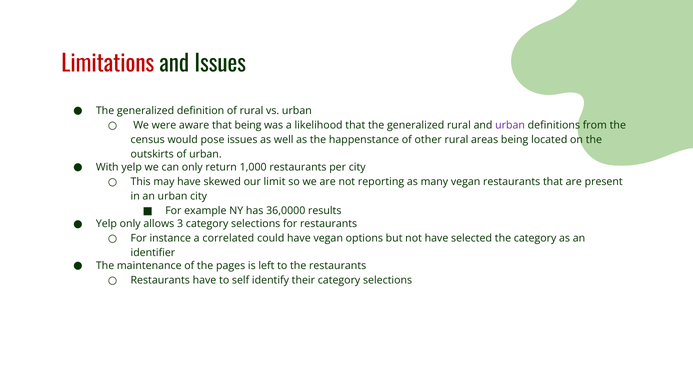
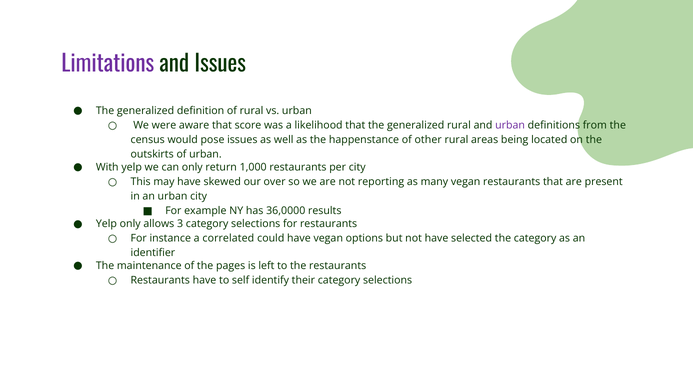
Limitations colour: red -> purple (108, 64)
that being: being -> score (248, 125)
limit: limit -> over (275, 182)
